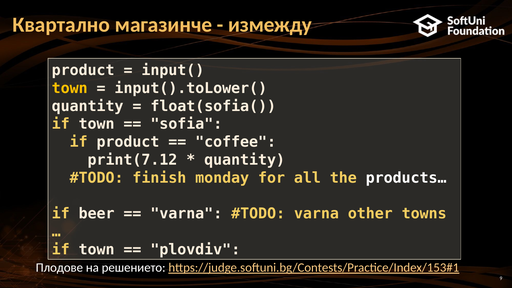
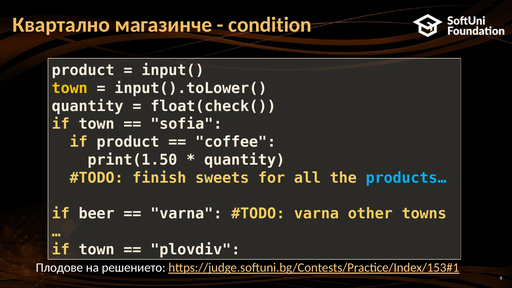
измежду: измежду -> condition (270, 25)
float(sofia(: float(sofia( -> float(check( (213, 106)
print(7.12: print(7.12 -> print(1.50 (132, 160)
monday: monday -> sweets (222, 178)
products… colour: white -> light blue (406, 178)
